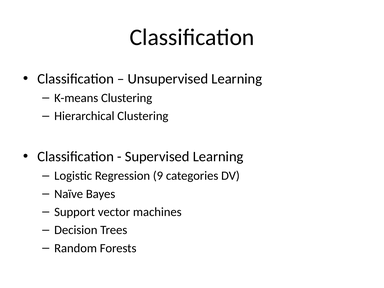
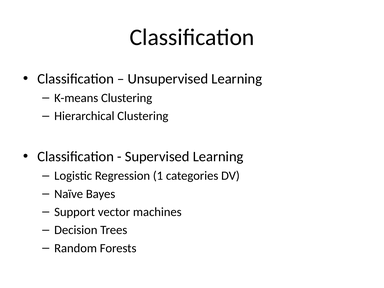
9: 9 -> 1 (158, 176)
